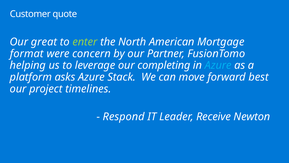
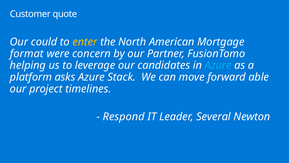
great: great -> could (44, 42)
enter colour: light green -> yellow (85, 42)
completing: completing -> candidates (164, 65)
best: best -> able (259, 77)
Receive: Receive -> Several (214, 116)
